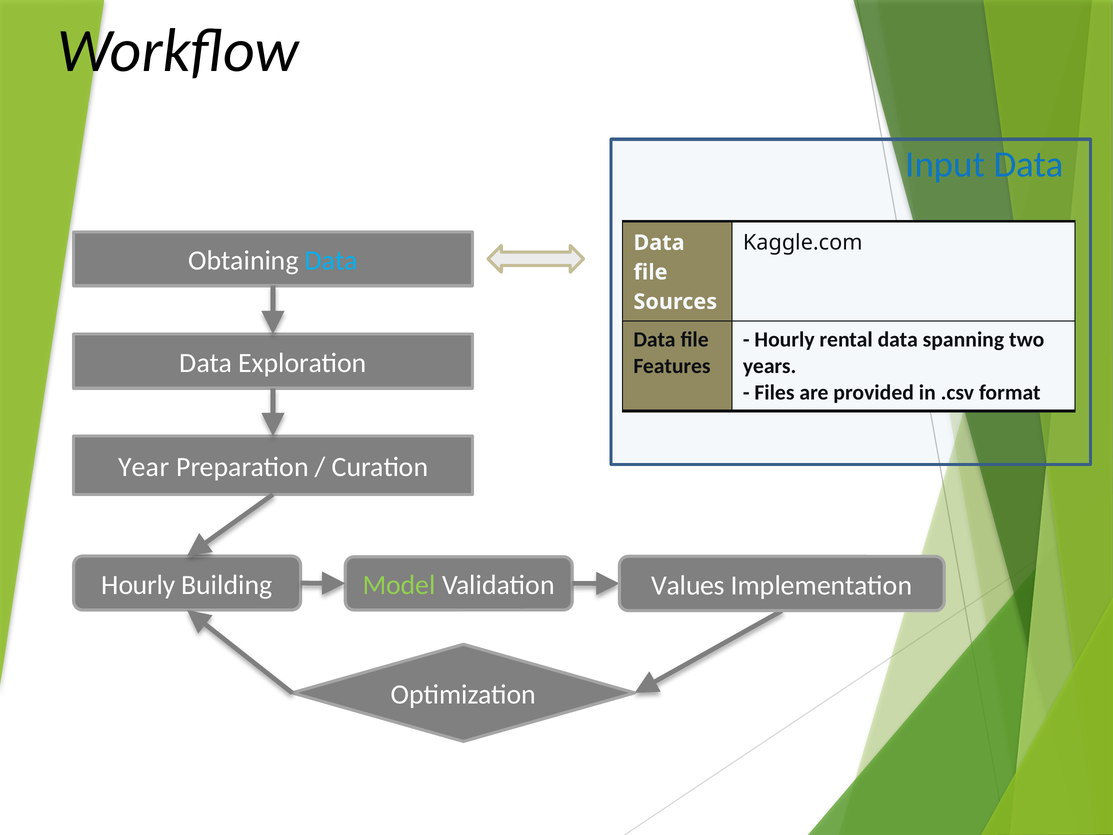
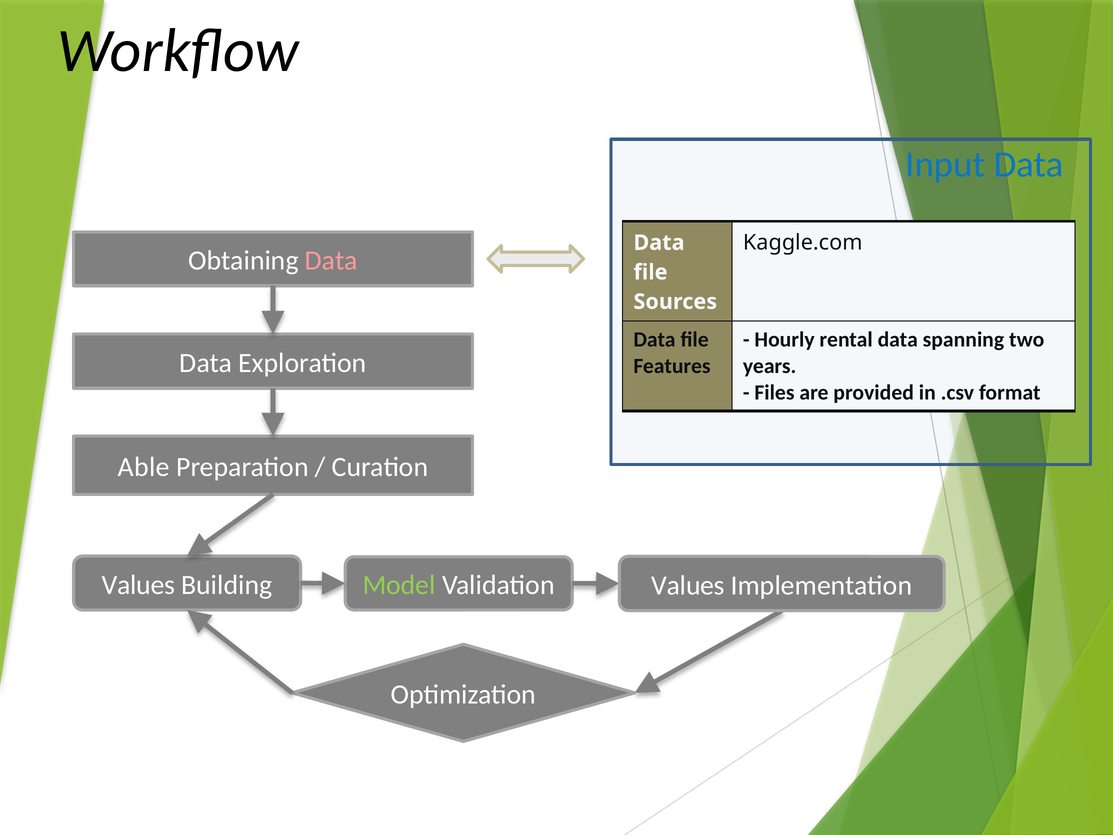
Data colour: light blue -> pink (331, 261)
Year: Year -> Able (144, 467)
Hourly: Hourly -> Values (138, 585)
